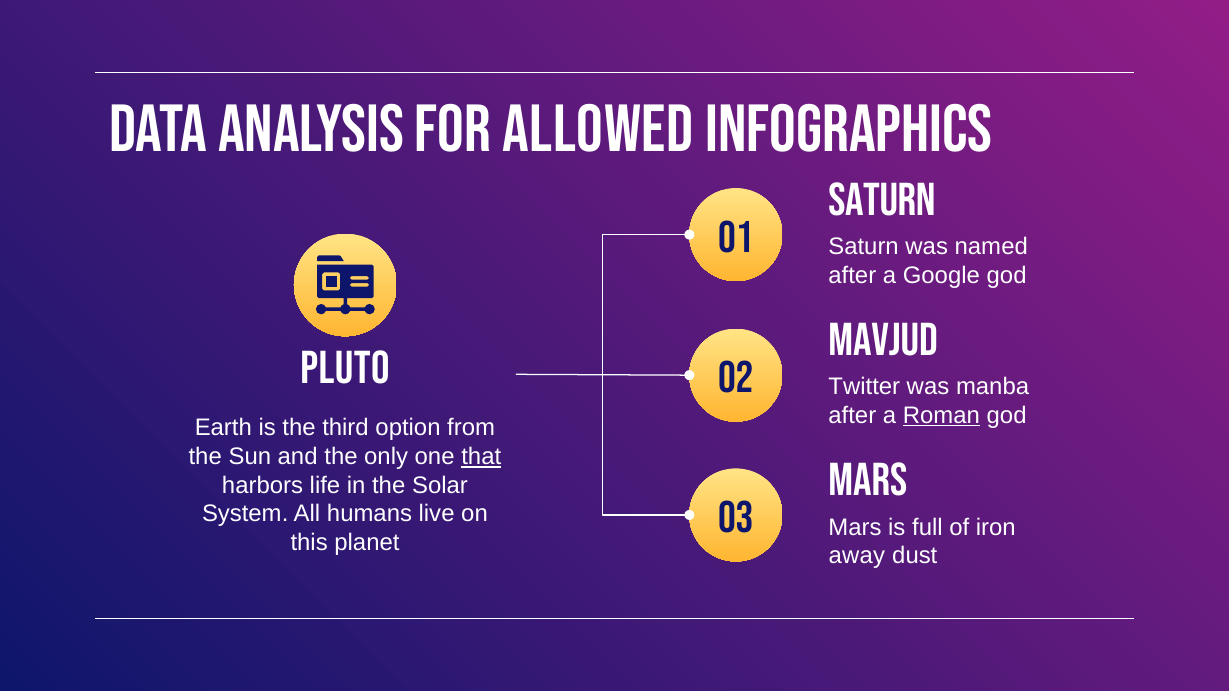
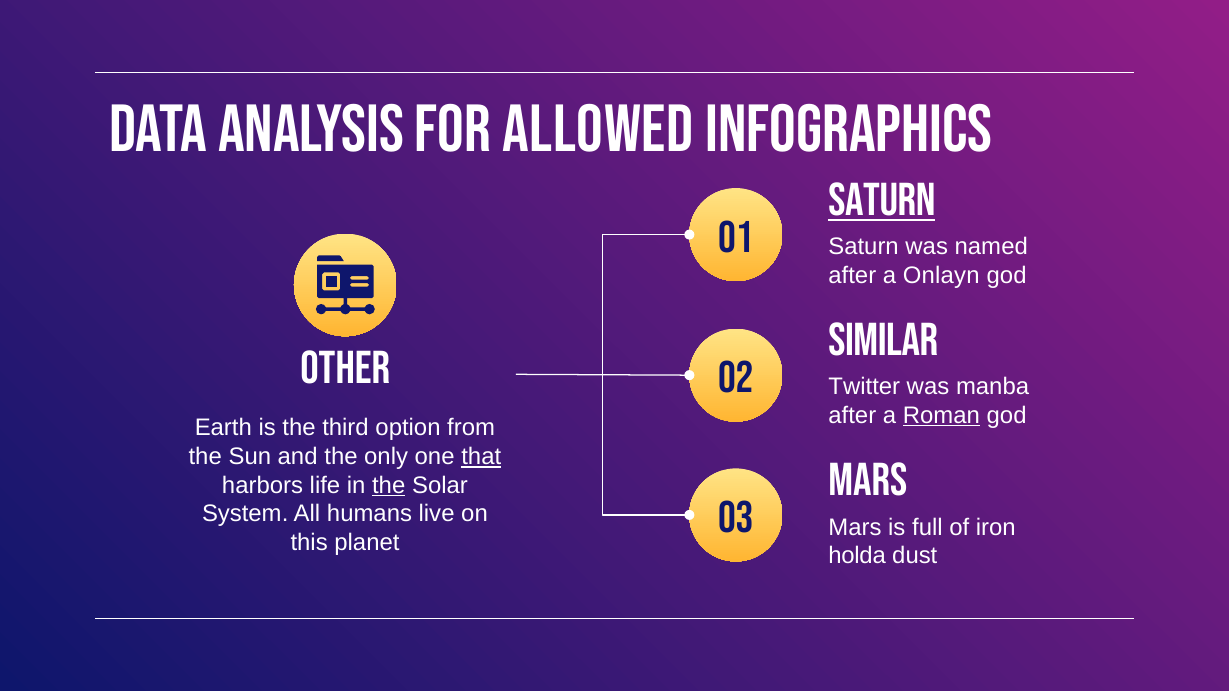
Saturn underline: none -> present (882, 200)
Google: Google -> Onlayn (941, 276)
Mavjud: Mavjud -> Similar (883, 341)
Pluto: Pluto -> Other (345, 368)
the underline: none -> present (389, 486)
away: away -> holda (857, 556)
